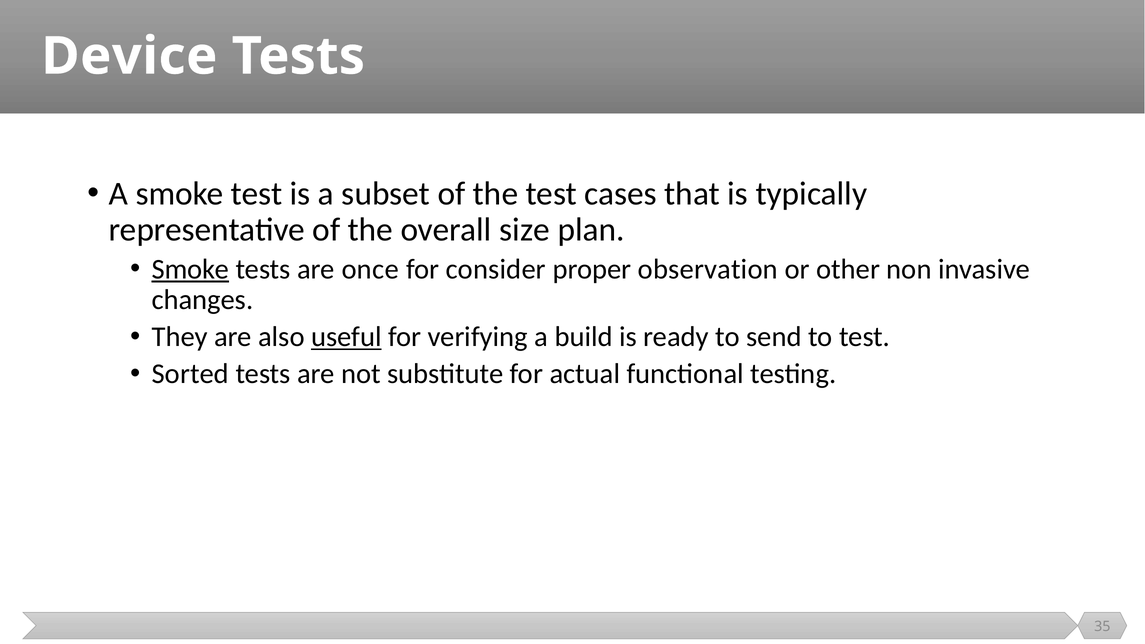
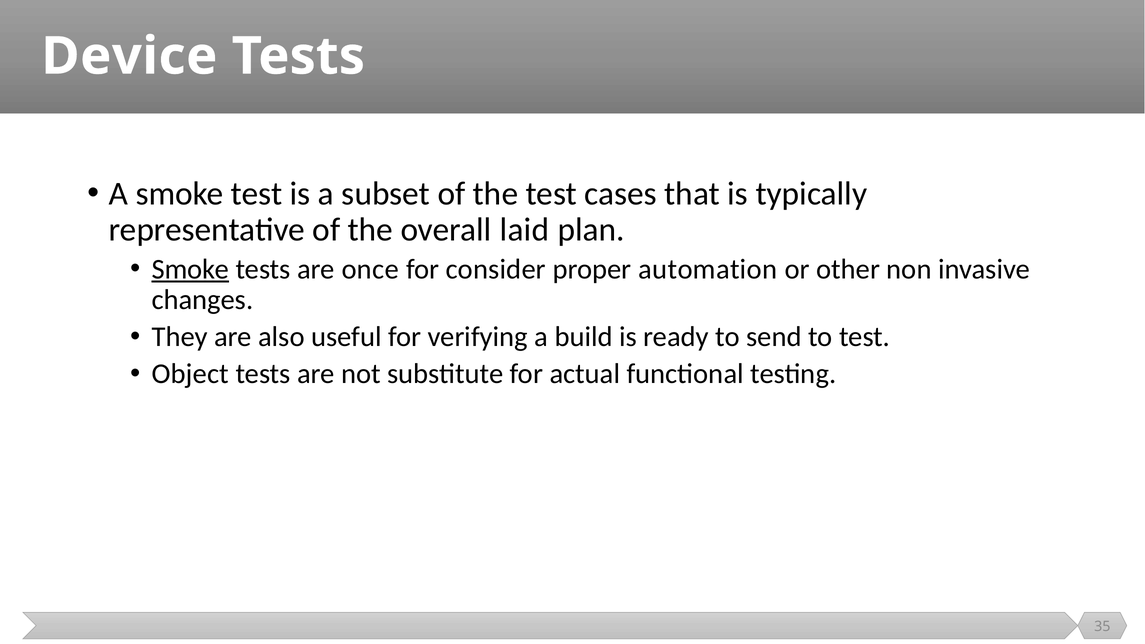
size: size -> laid (524, 230)
observation: observation -> automation (708, 269)
useful underline: present -> none (346, 337)
Sorted: Sorted -> Object (190, 374)
